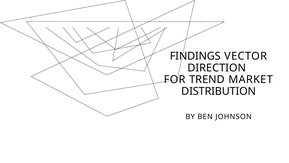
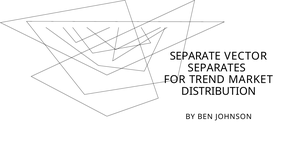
FINDINGS: FINDINGS -> SEPARATE (195, 56)
DIRECTION: DIRECTION -> SEPARATES (217, 68)
